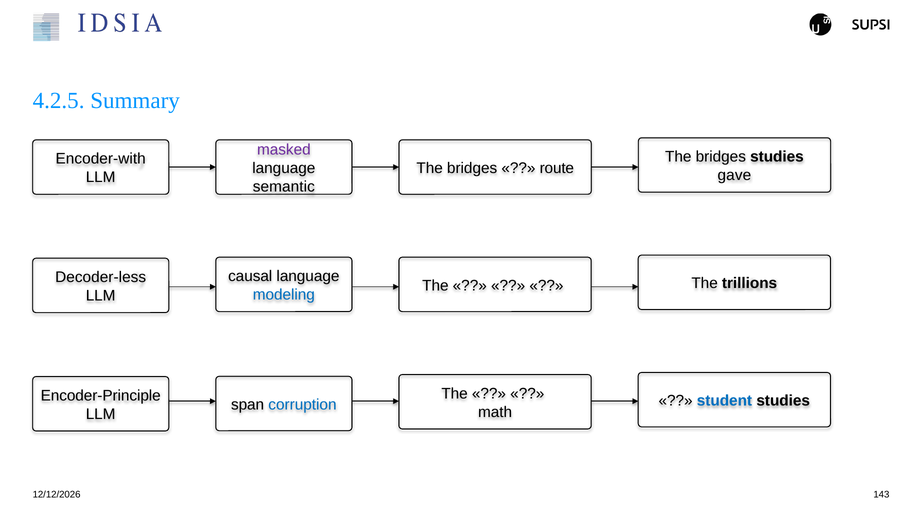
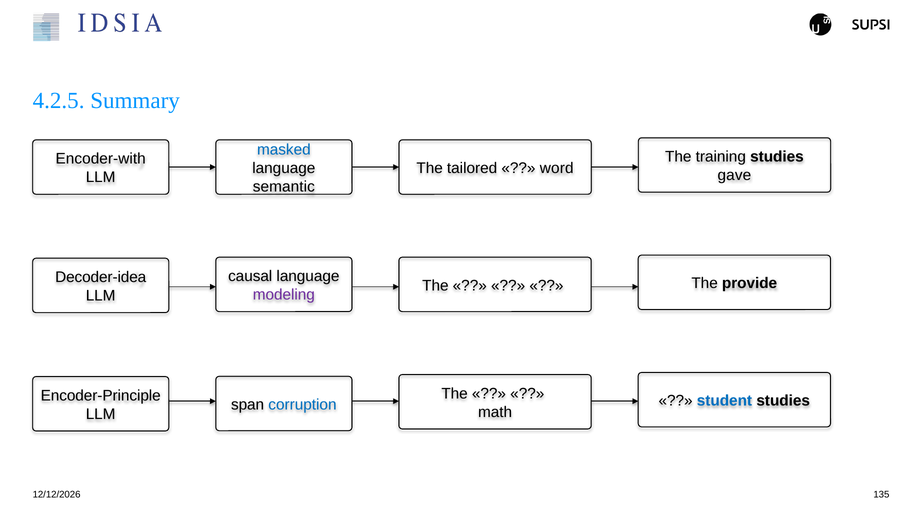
masked colour: purple -> blue (284, 150)
bridges: bridges -> training (721, 157)
bridges: bridges -> tailored (472, 168)
route: route -> word (557, 168)
Decoder-less: Decoder-less -> Decoder-idea (101, 277)
trillions: trillions -> provide (750, 283)
modeling colour: blue -> purple (284, 294)
143: 143 -> 135 (881, 494)
